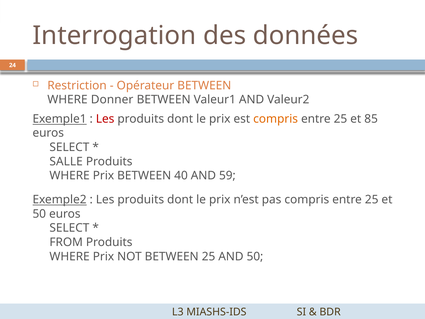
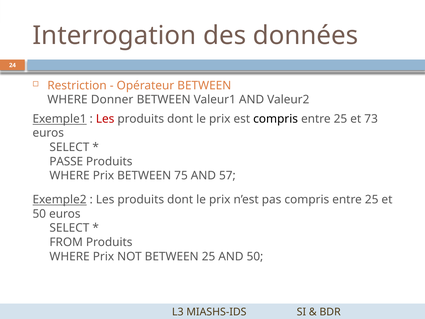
compris colour: orange -> black (276, 119)
85: 85 -> 73 (371, 119)
SALLE: SALLE -> PASSE (66, 161)
40: 40 -> 75 (181, 175)
59: 59 -> 57 (227, 175)
